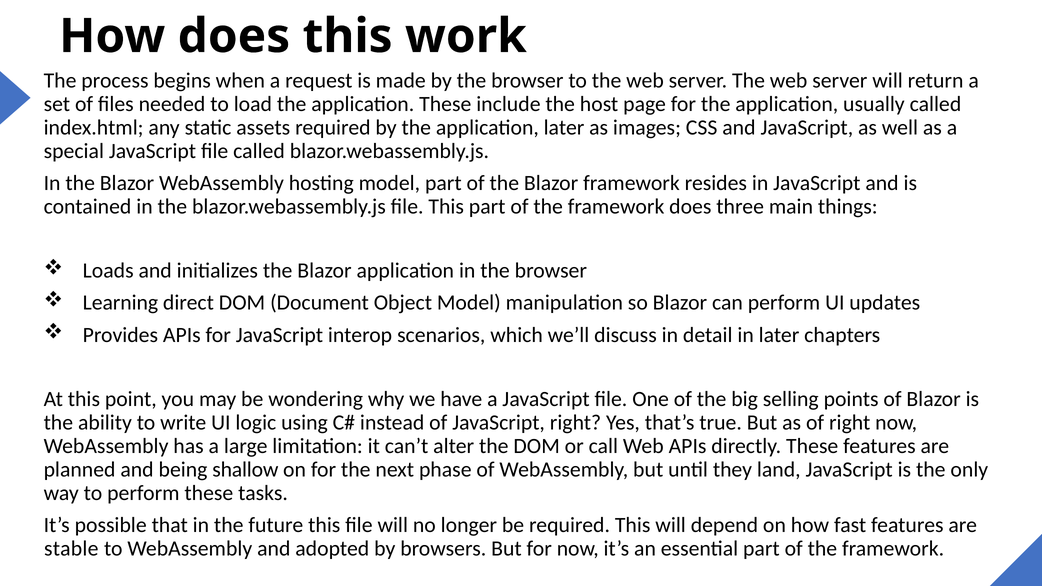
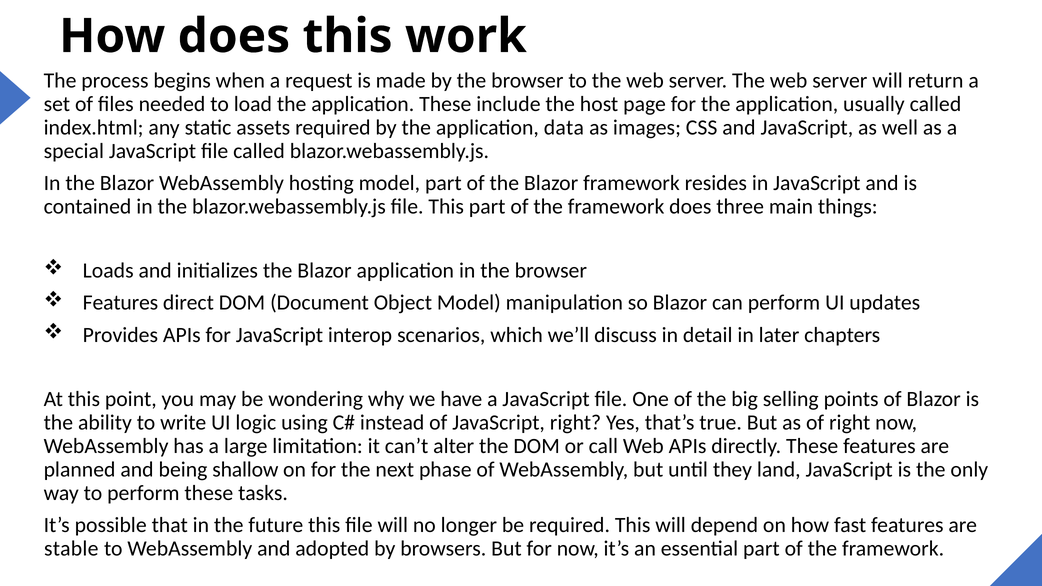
application later: later -> data (564, 127)
Learning: Learning -> Features (120, 303)
